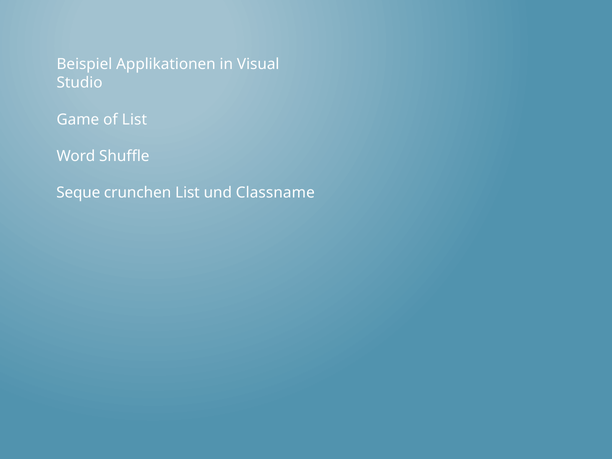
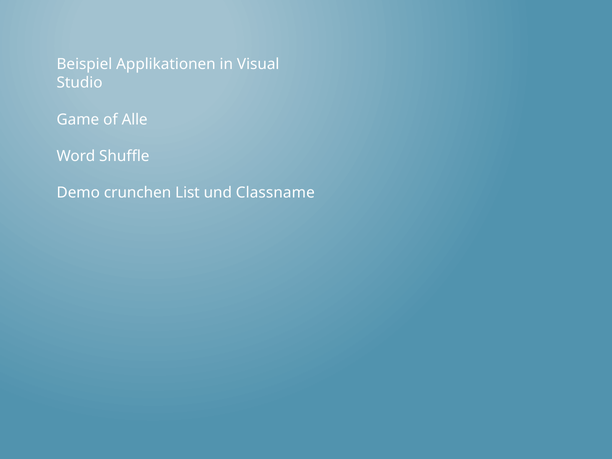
of List: List -> Alle (135, 119)
Seque: Seque -> Demo (78, 193)
